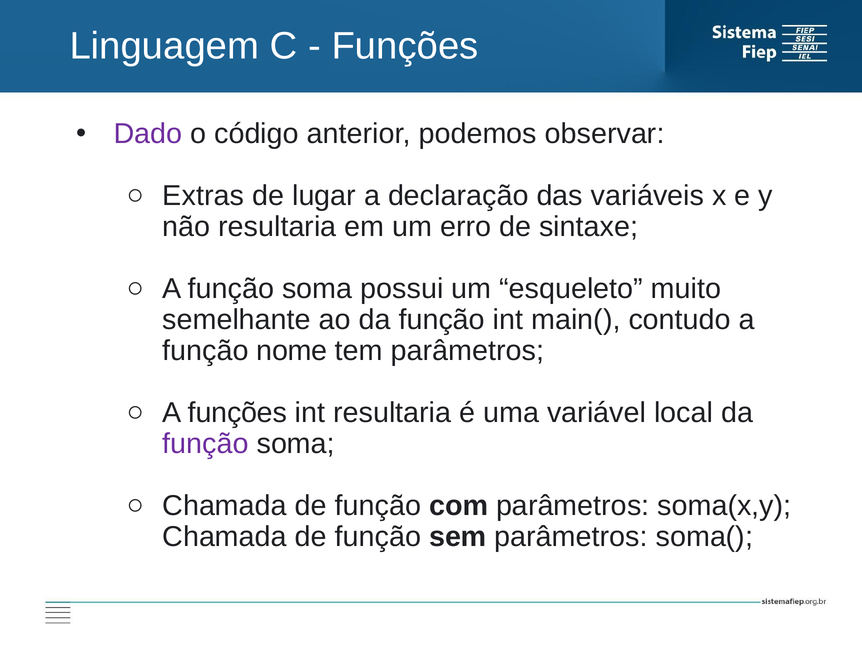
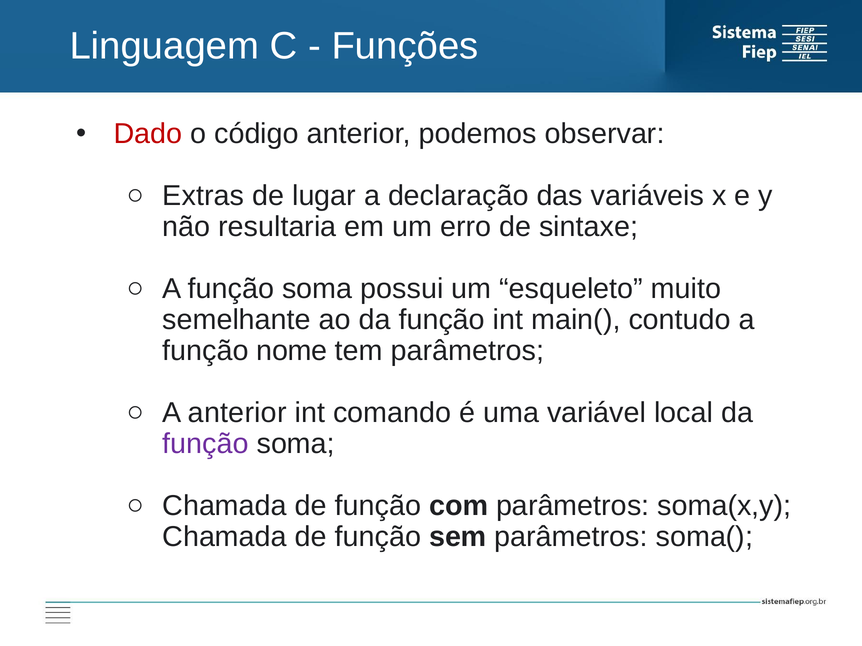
Dado colour: purple -> red (148, 134)
A funções: funções -> anterior (237, 413)
int resultaria: resultaria -> comando (392, 413)
